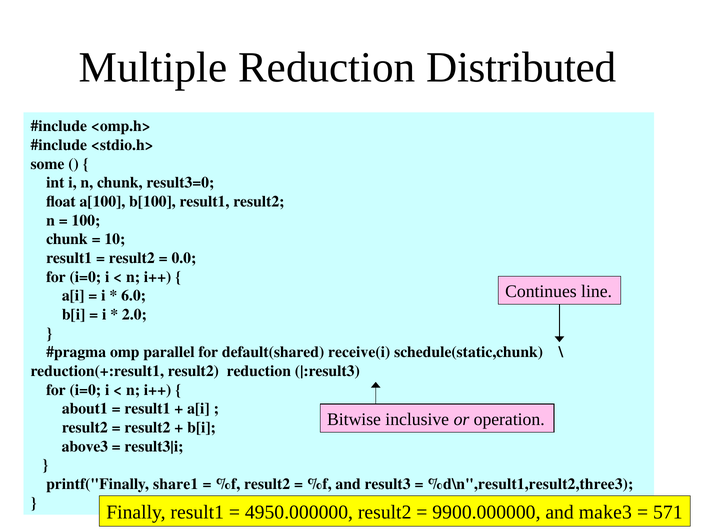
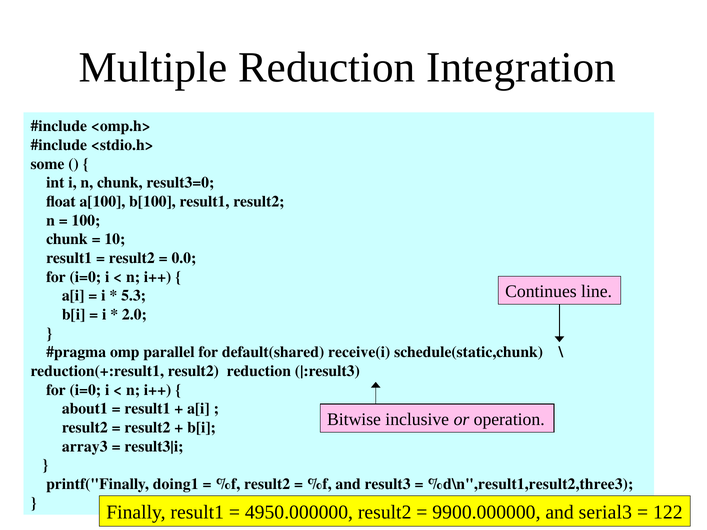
Distributed: Distributed -> Integration (521, 67)
6.0: 6.0 -> 5.3 (134, 296)
above3: above3 -> array3 (85, 447)
share1: share1 -> doing1 (176, 484)
make3: make3 -> serial3 (605, 512)
571: 571 -> 122 (668, 512)
